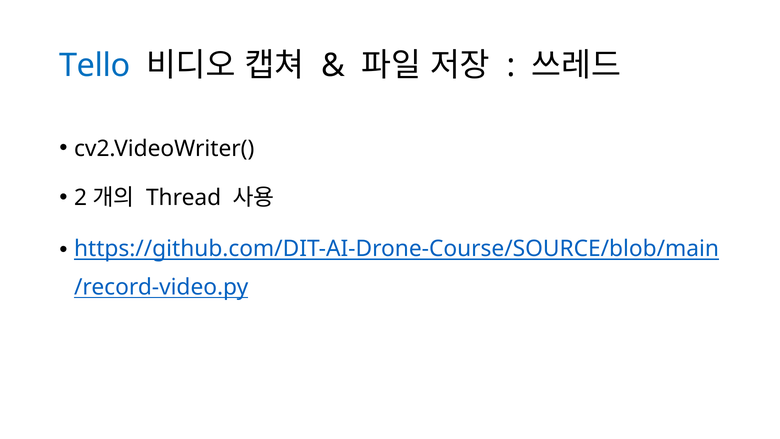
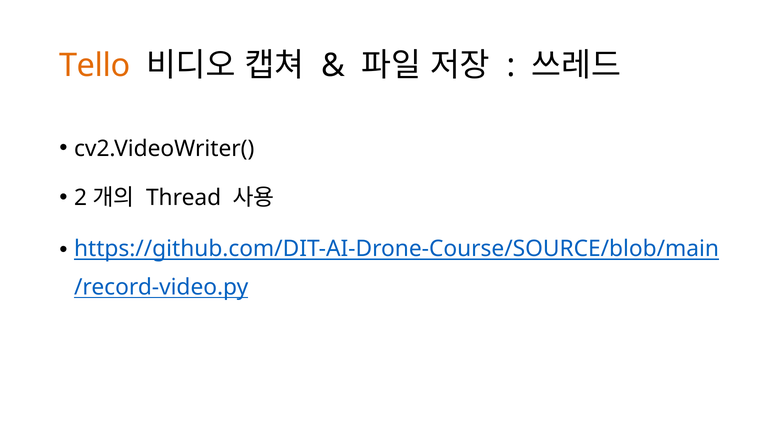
Tello colour: blue -> orange (95, 66)
